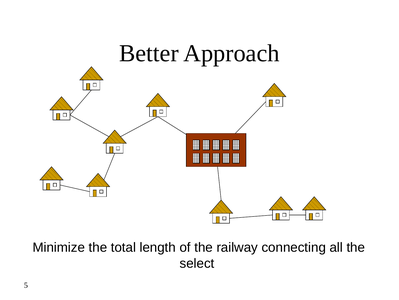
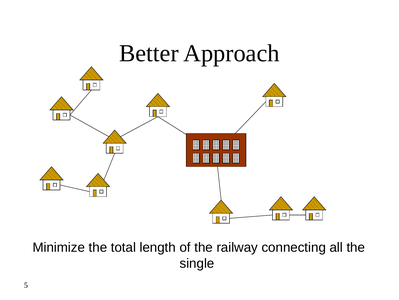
select: select -> single (197, 263)
